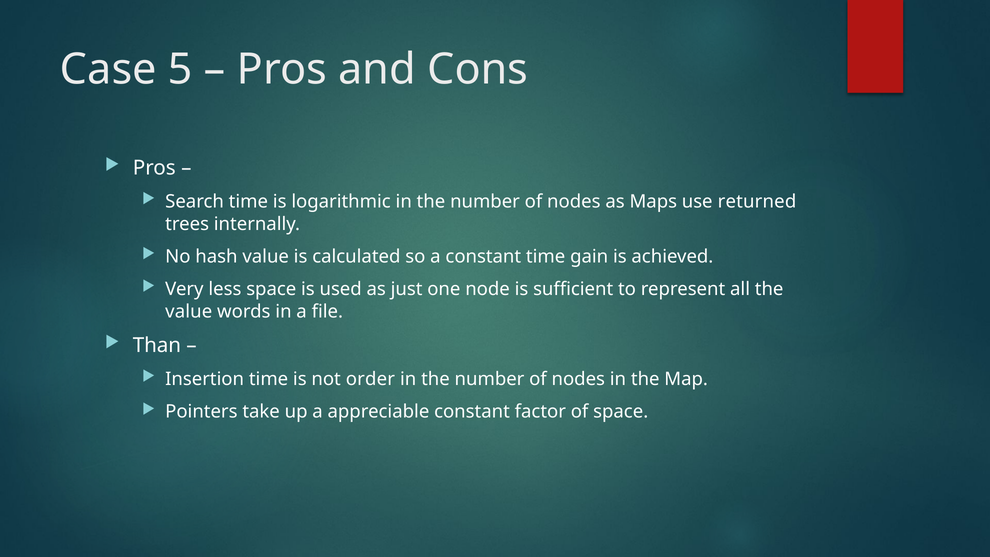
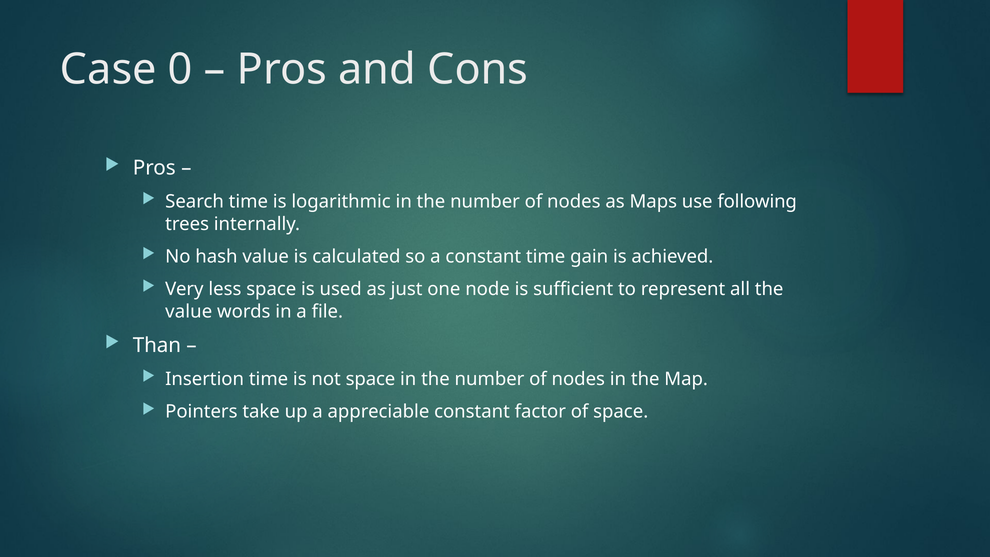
5: 5 -> 0 (180, 70)
returned: returned -> following (757, 202)
not order: order -> space (371, 379)
